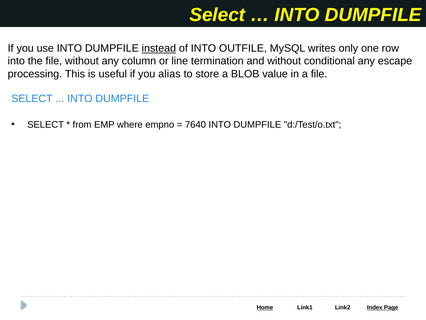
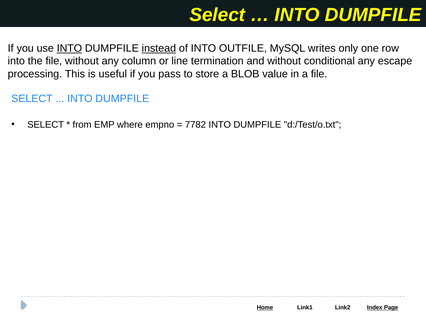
INTO underline: none -> present (69, 48)
alias: alias -> pass (170, 74)
7640: 7640 -> 7782 (195, 125)
